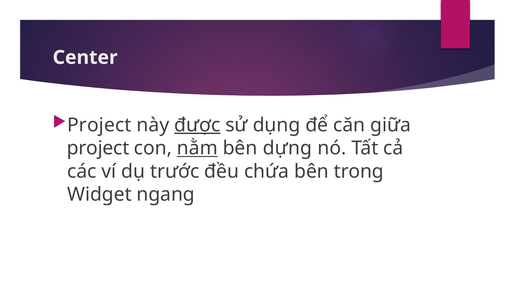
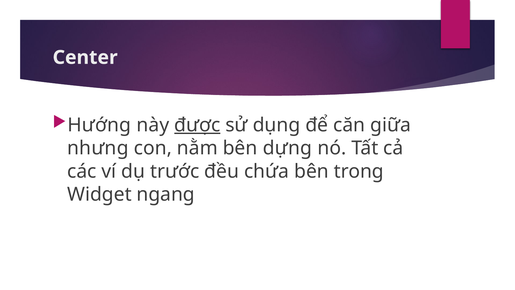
Project: Project -> Hướng (99, 125)
project: project -> nhưng (98, 148)
nằm underline: present -> none (197, 148)
